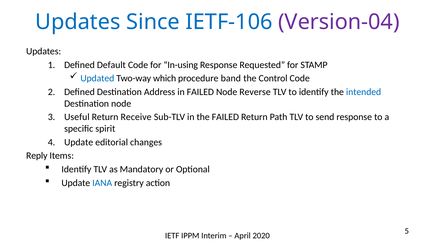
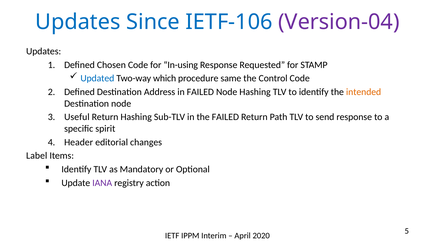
Default: Default -> Chosen (111, 65)
band: band -> same (231, 78)
Node Reverse: Reverse -> Hashing (255, 92)
intended colour: blue -> orange (364, 92)
Return Receive: Receive -> Hashing (136, 117)
Update: Update -> Header (79, 142)
Reply: Reply -> Label (37, 156)
IANA colour: blue -> purple (102, 183)
